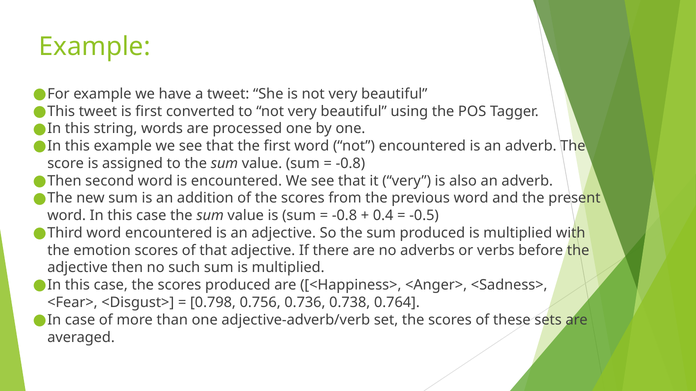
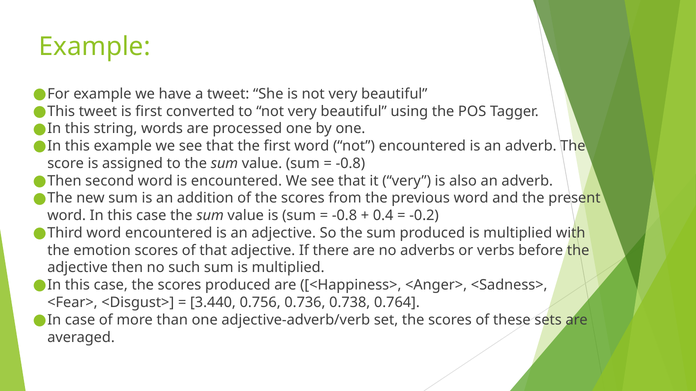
-0.5: -0.5 -> -0.2 (424, 216)
0.798: 0.798 -> 3.440 (213, 303)
